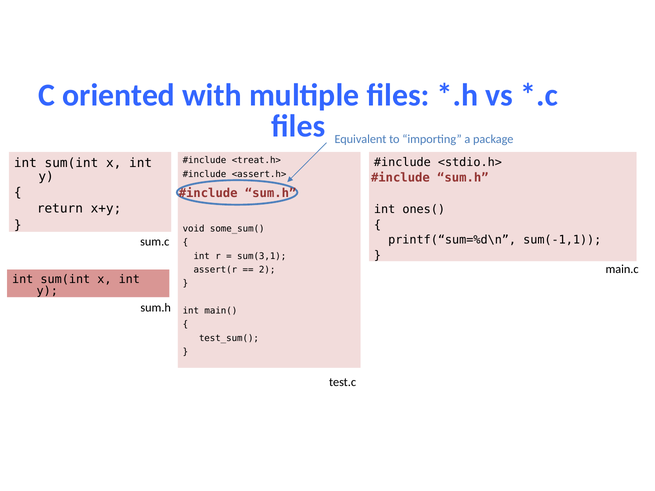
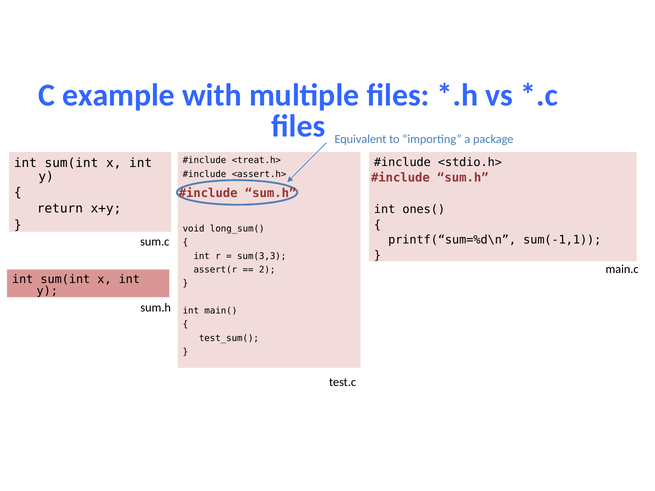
oriented: oriented -> example (119, 96)
some_sum(: some_sum( -> long_sum( (237, 229)
sum(3,1: sum(3,1 -> sum(3,3 (262, 256)
